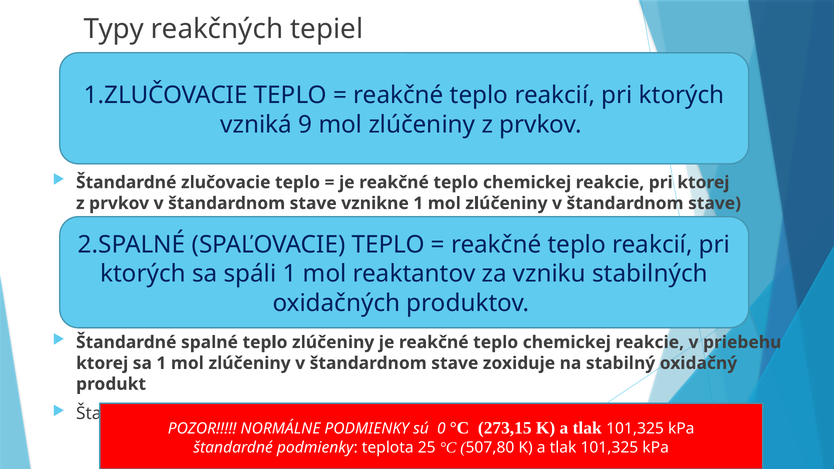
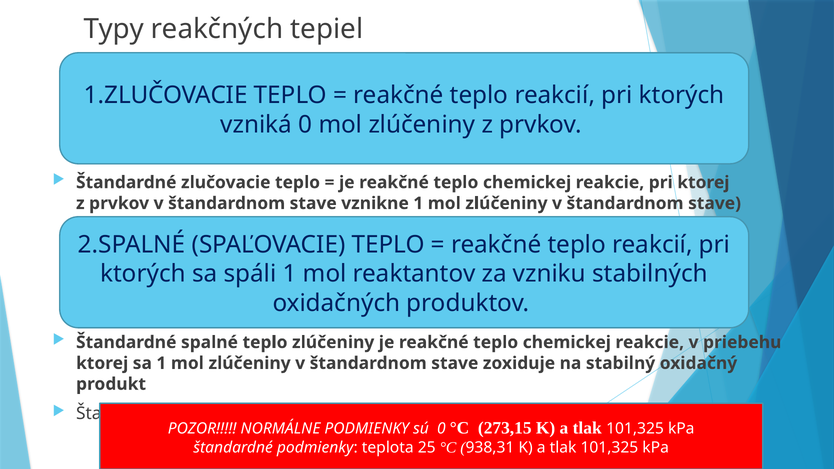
vzniká 9: 9 -> 0 (305, 125)
507,80: 507,80 -> 938,31 (490, 448)
